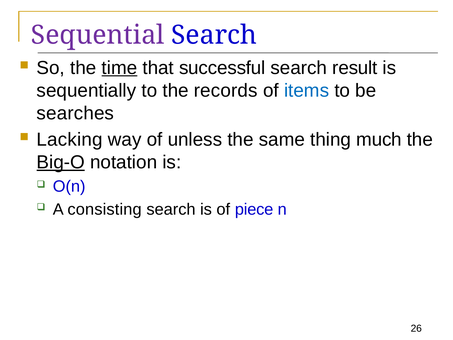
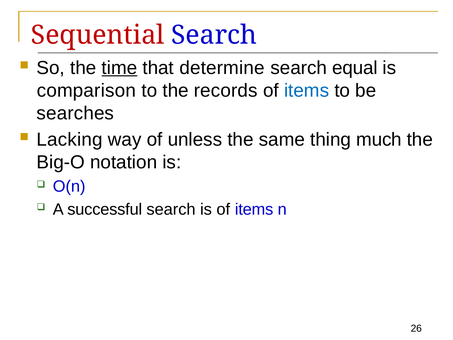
Sequential colour: purple -> red (98, 35)
successful: successful -> determine (222, 68)
result: result -> equal (355, 68)
sequentially: sequentially -> comparison (86, 90)
Big-O underline: present -> none (61, 162)
consisting: consisting -> successful (105, 209)
is of piece: piece -> items (254, 209)
